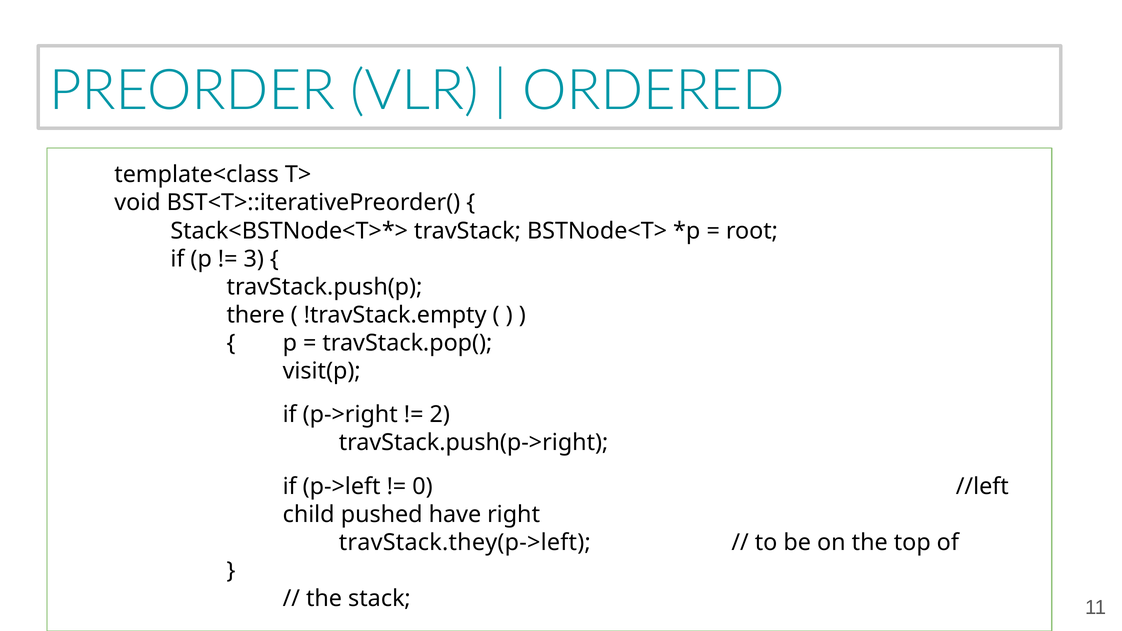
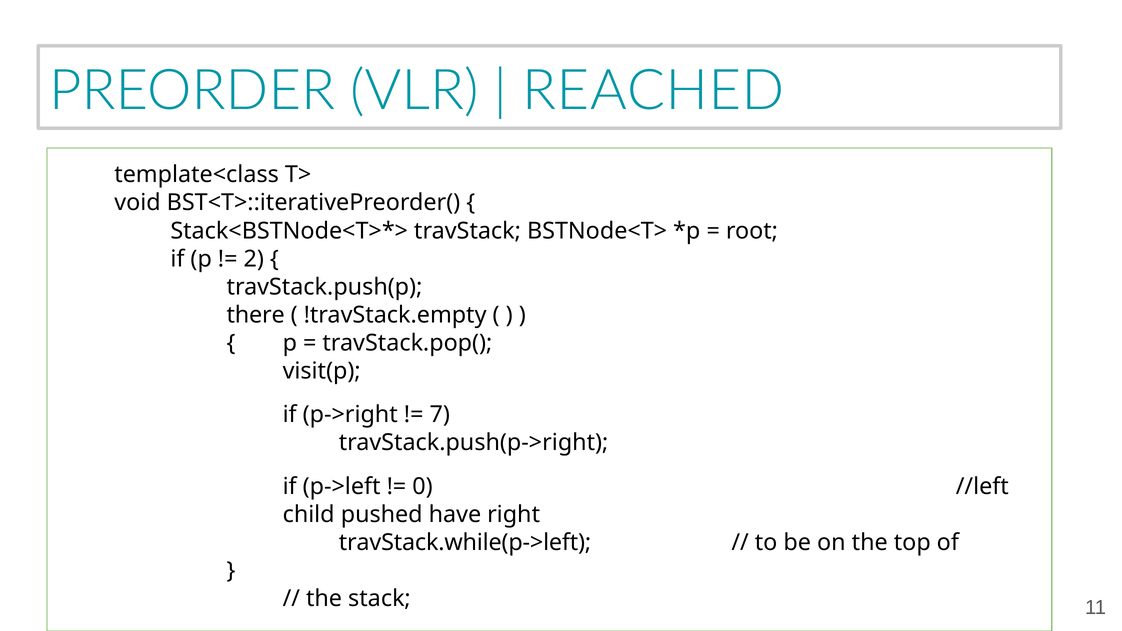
ORDERED: ORDERED -> REACHED (653, 91)
3: 3 -> 2 (254, 259)
2: 2 -> 7 (440, 415)
travStack.they(p->left: travStack.they(p->left -> travStack.while(p->left (465, 543)
